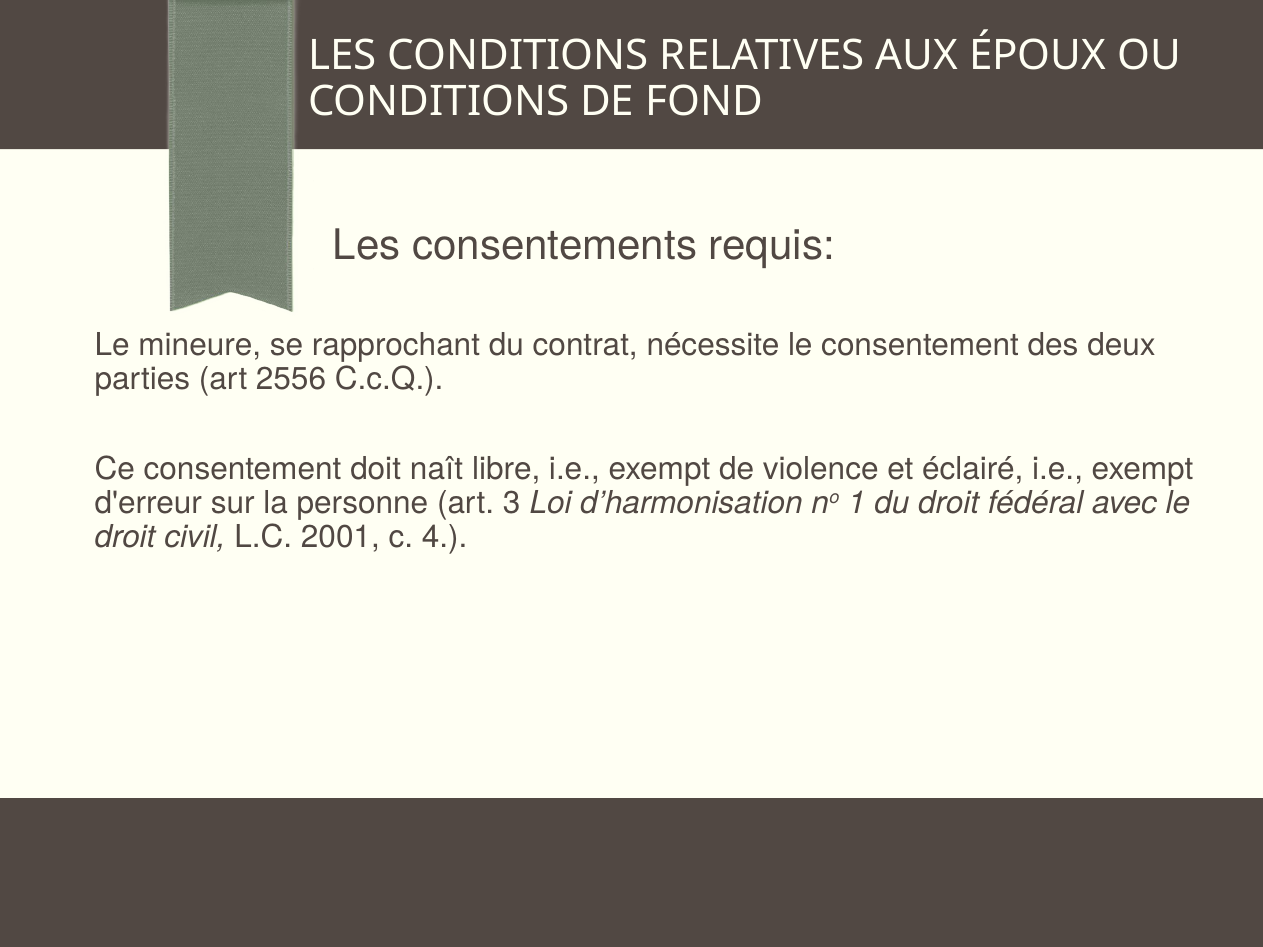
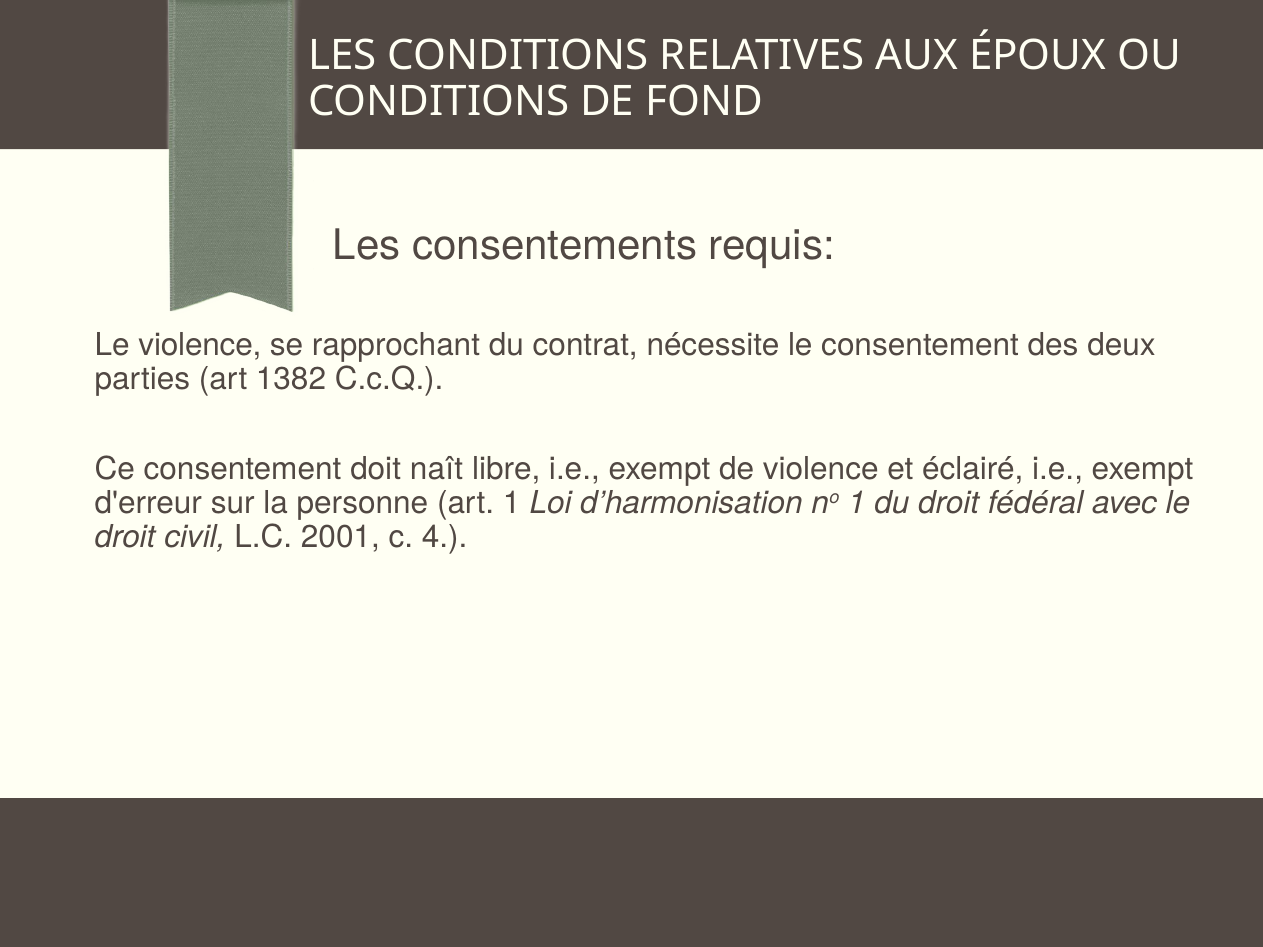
Le mineure: mineure -> violence (200, 345)
2556: 2556 -> 1382 (291, 379)
art 3: 3 -> 1 (512, 503)
